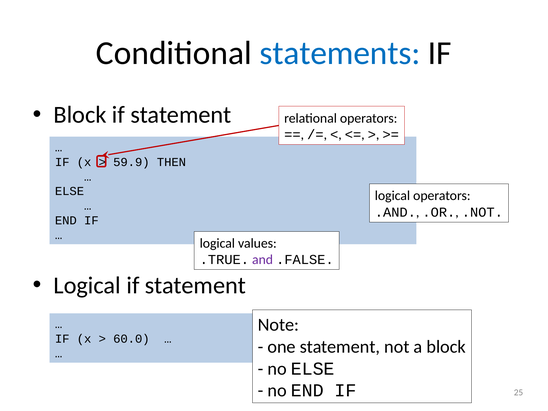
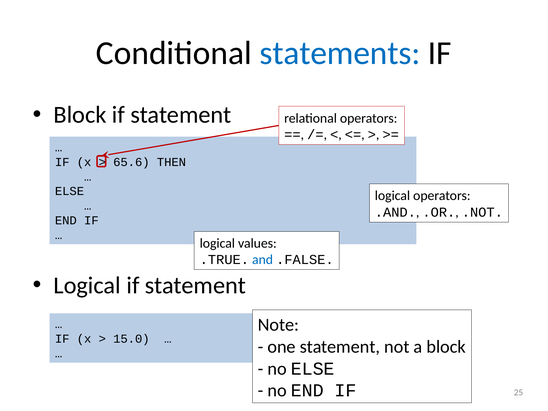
59.9: 59.9 -> 65.6 (131, 162)
and colour: purple -> blue (263, 260)
60.0: 60.0 -> 15.0 (131, 339)
